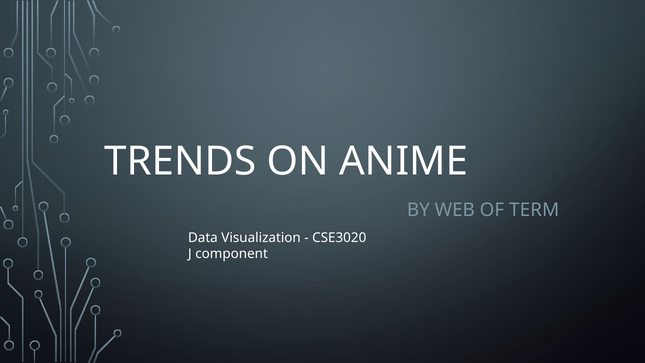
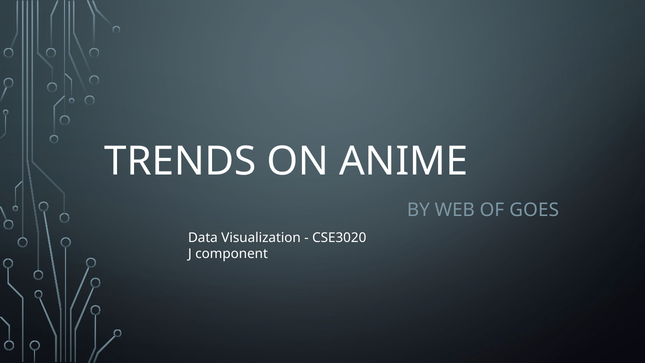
TERM: TERM -> GOES (534, 210)
